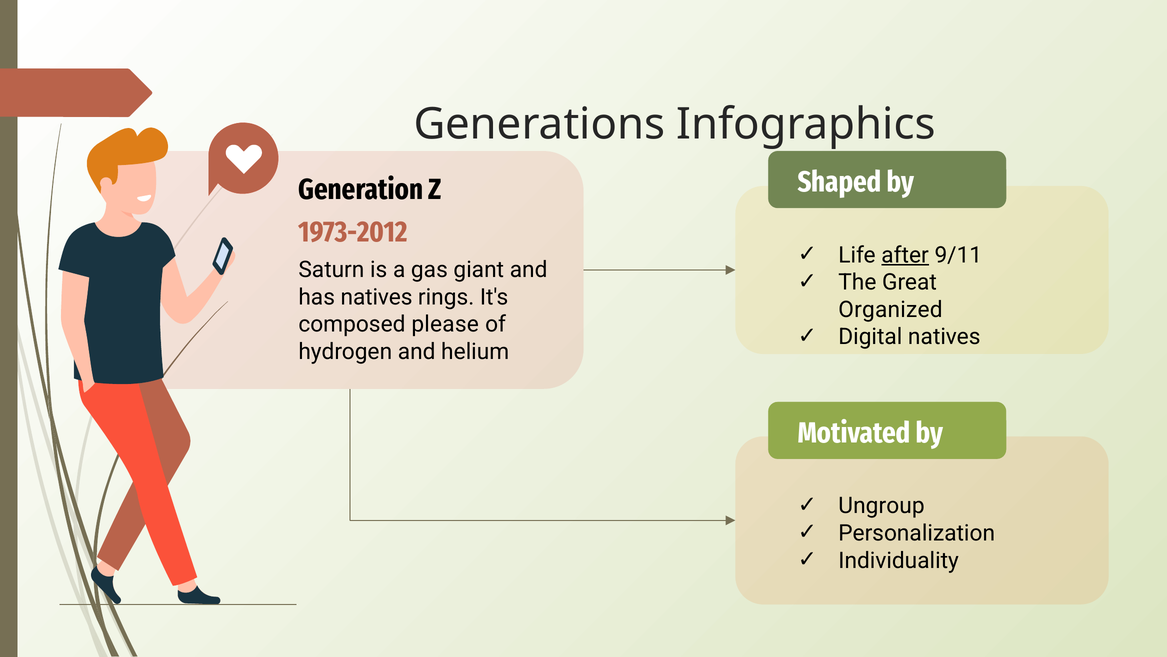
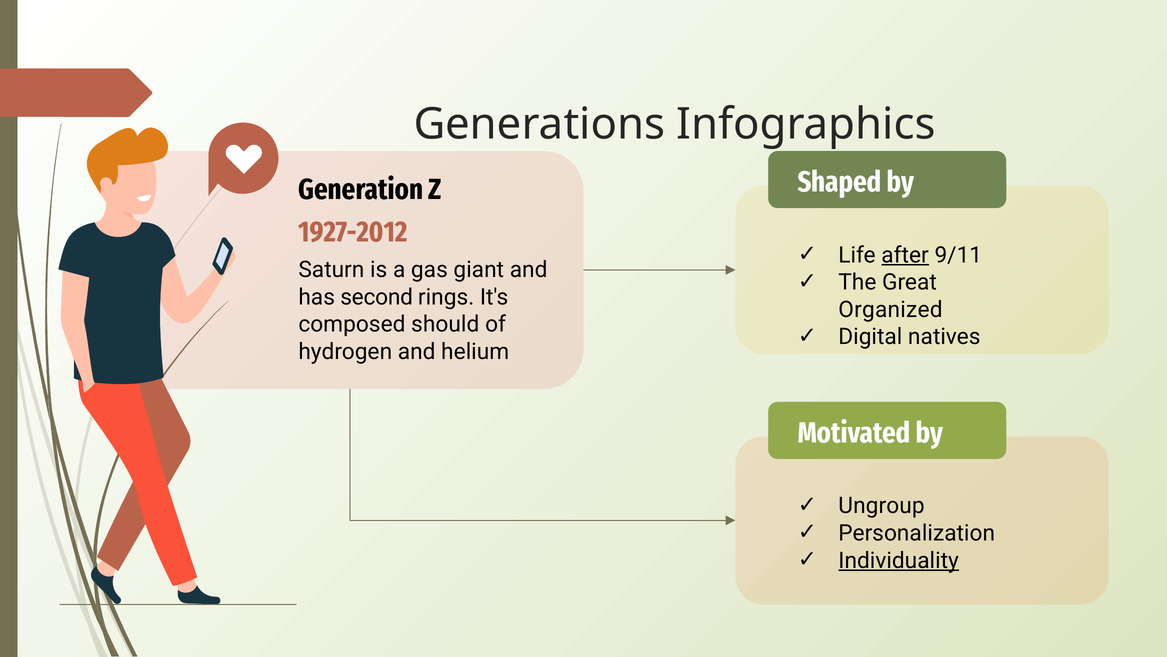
1973-2012: 1973-2012 -> 1927-2012 (353, 232)
has natives: natives -> second (377, 297)
please: please -> should (445, 324)
Individuality underline: none -> present (899, 560)
